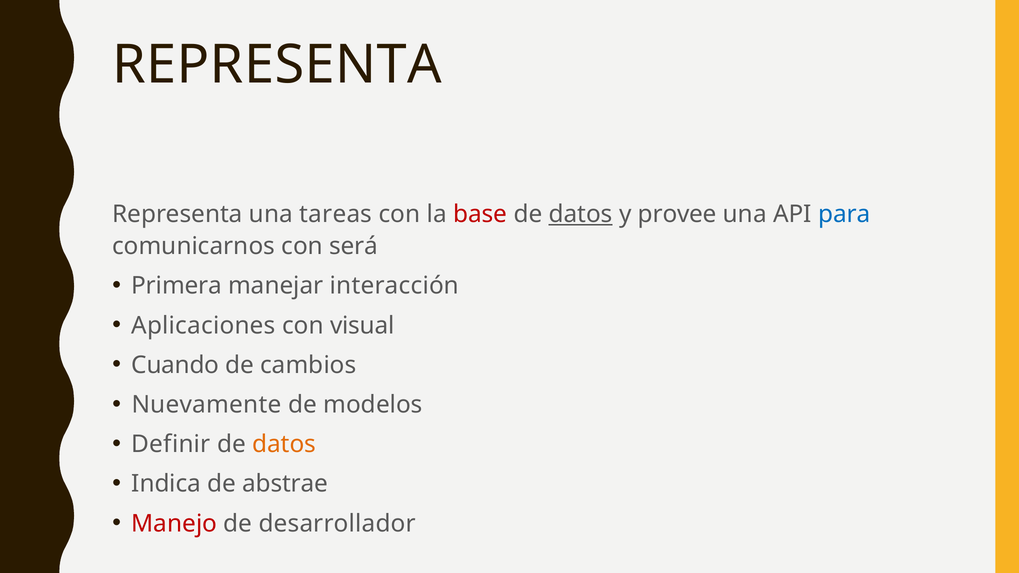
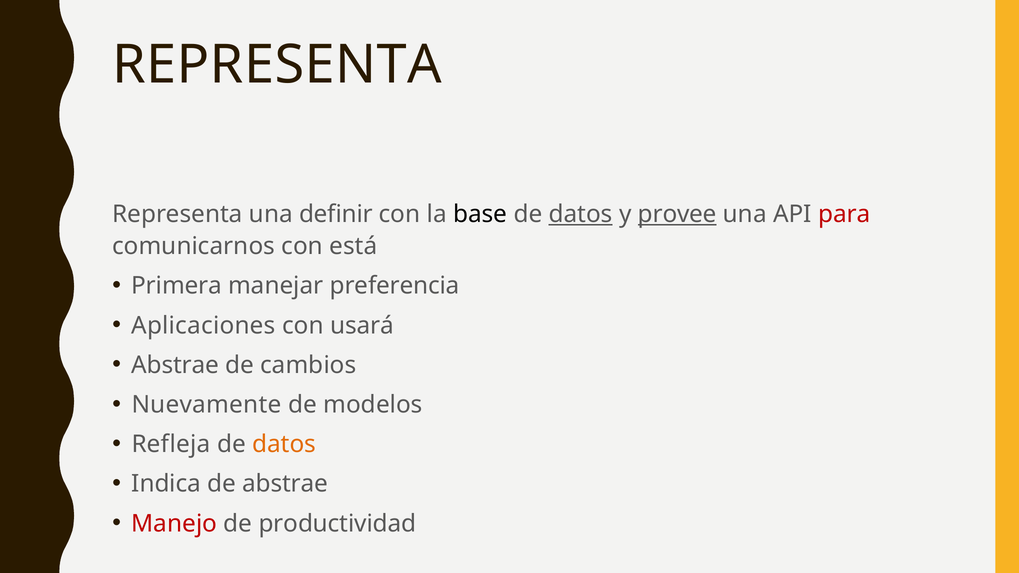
tareas: tareas -> definir (336, 214)
base colour: red -> black (480, 214)
provee underline: none -> present (677, 214)
para colour: blue -> red (844, 214)
será: será -> está (353, 246)
interacción: interacción -> preferencia (395, 286)
visual: visual -> usará (362, 326)
Cuando: Cuando -> Abstrae (175, 365)
Definir: Definir -> Refleja (171, 444)
desarrollador: desarrollador -> productividad (337, 524)
